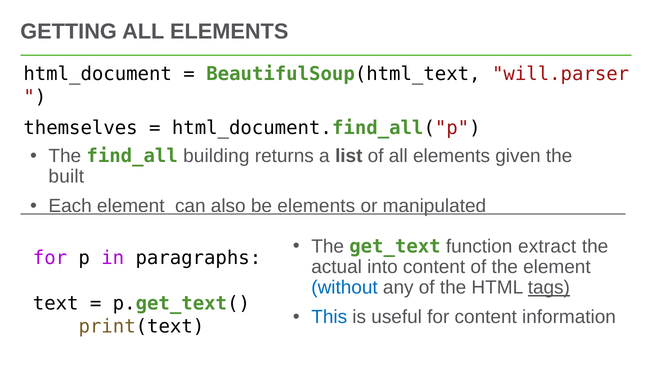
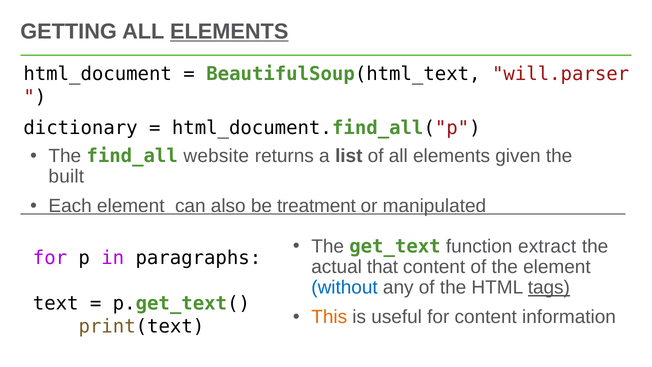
ELEMENTS underline: none -> present (229, 32)
themselves: themselves -> dictionary (81, 128)
building: building -> website (216, 156)
be elements: elements -> treatment (316, 206)
into: into -> that (383, 267)
This colour: blue -> orange (329, 317)
